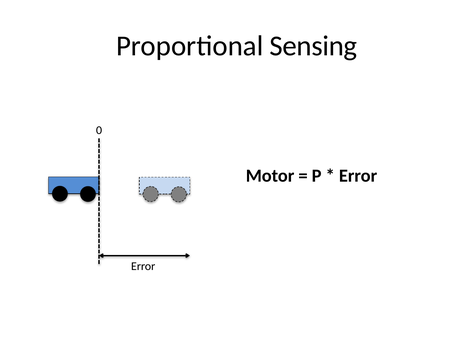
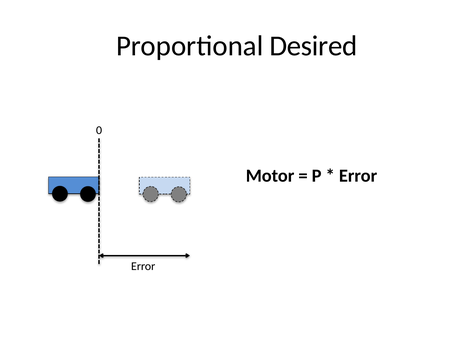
Sensing: Sensing -> Desired (313, 46)
